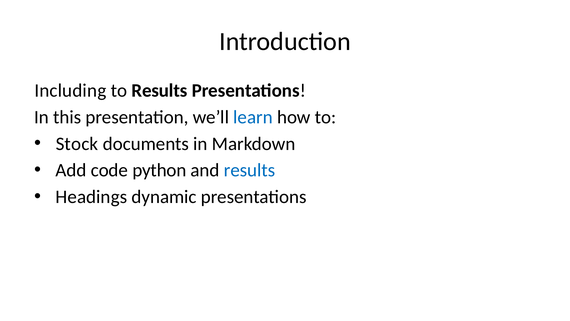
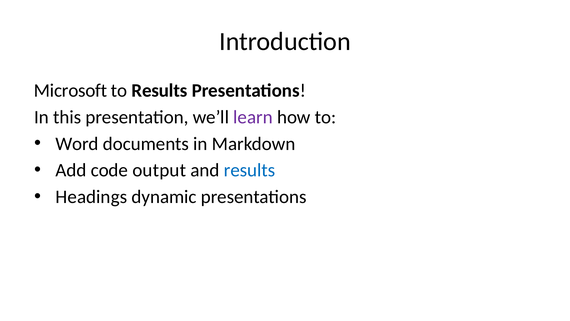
Including: Including -> Microsoft (71, 90)
learn colour: blue -> purple (253, 117)
Stock: Stock -> Word (77, 144)
python: python -> output (159, 170)
